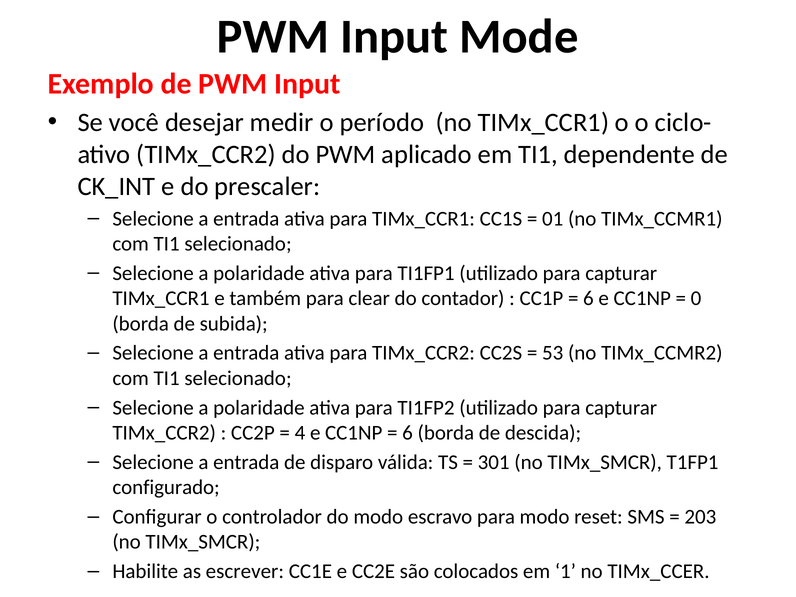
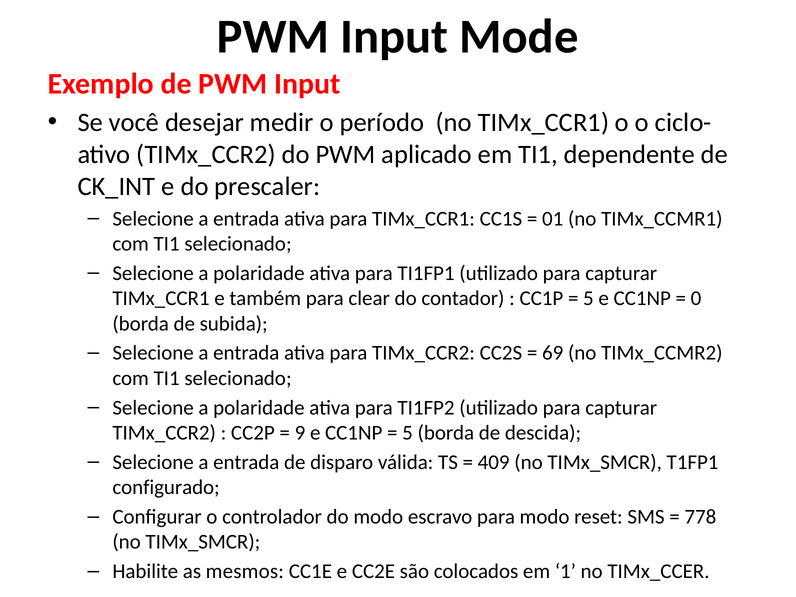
6: 6 -> 5 (588, 298)
53: 53 -> 69 (553, 353)
4: 4 -> 9 (300, 433)
6: 6 -> 5 (408, 433)
301: 301 -> 409 (494, 462)
203: 203 -> 778 (700, 517)
escrever: escrever -> mesmos (245, 571)
